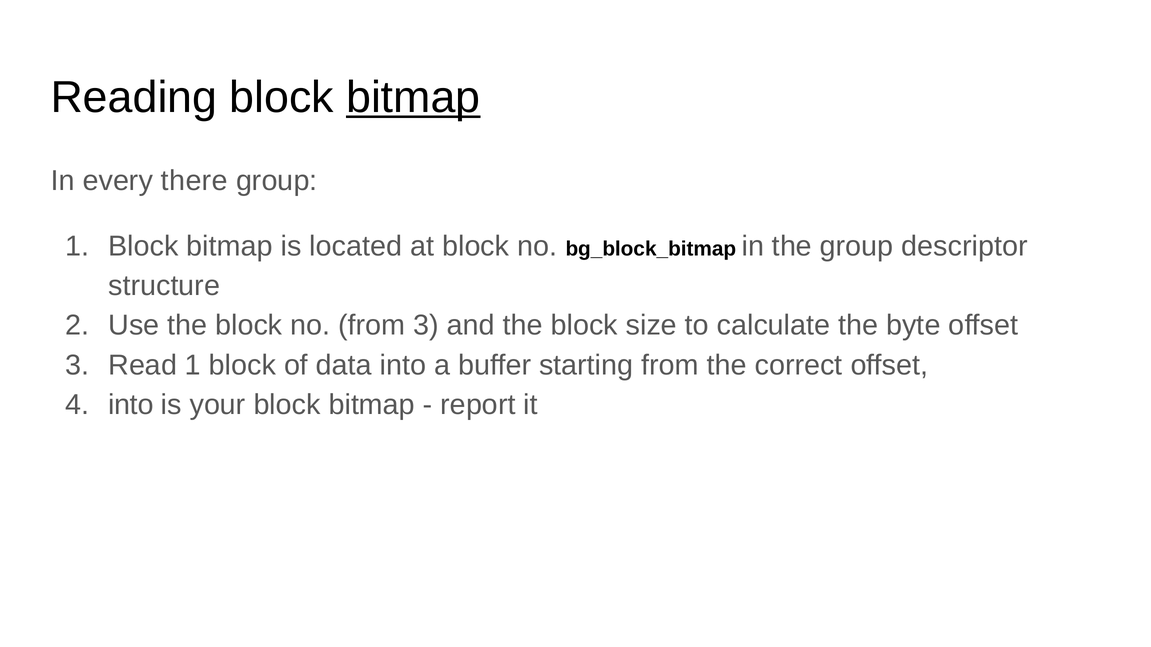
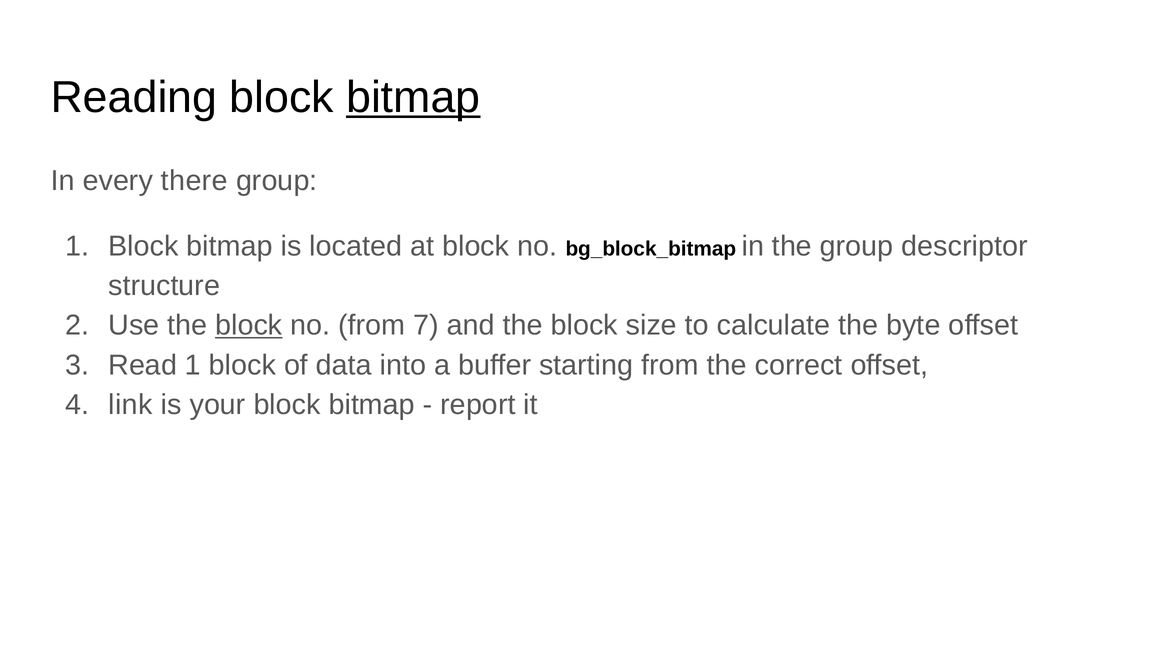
block underline: none -> present (249, 326)
from 3: 3 -> 7 (426, 326)
into: into -> link (130, 405)
